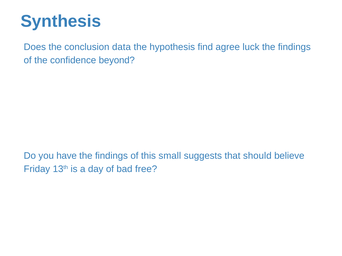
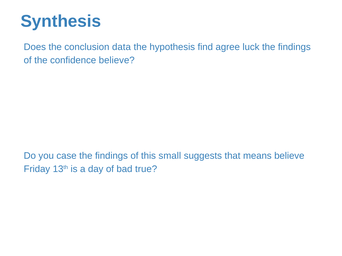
confidence beyond: beyond -> believe (117, 60)
have: have -> case (67, 156)
should: should -> means (257, 156)
free: free -> true (146, 169)
